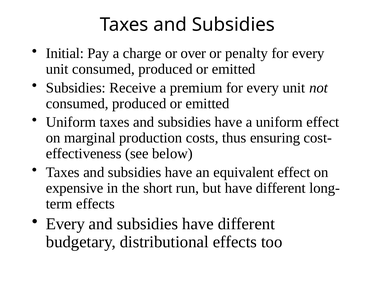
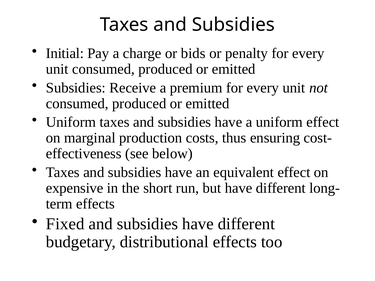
over: over -> bids (193, 53)
Every: Every -> Fixed (65, 224)
